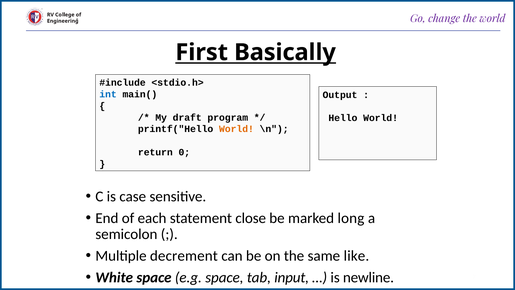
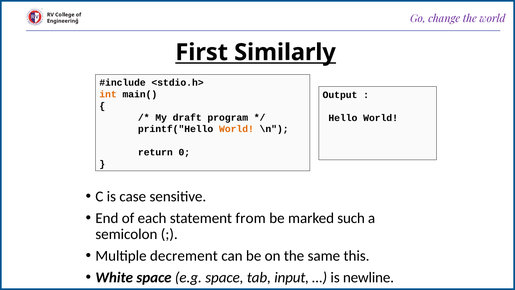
Basically: Basically -> Similarly (285, 52)
int colour: blue -> orange (108, 94)
close: close -> from (251, 218)
long: long -> such (351, 218)
like: like -> this (357, 256)
